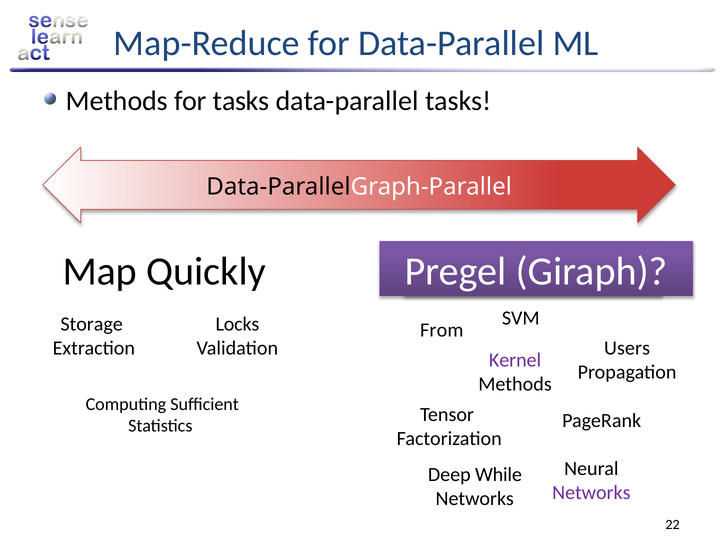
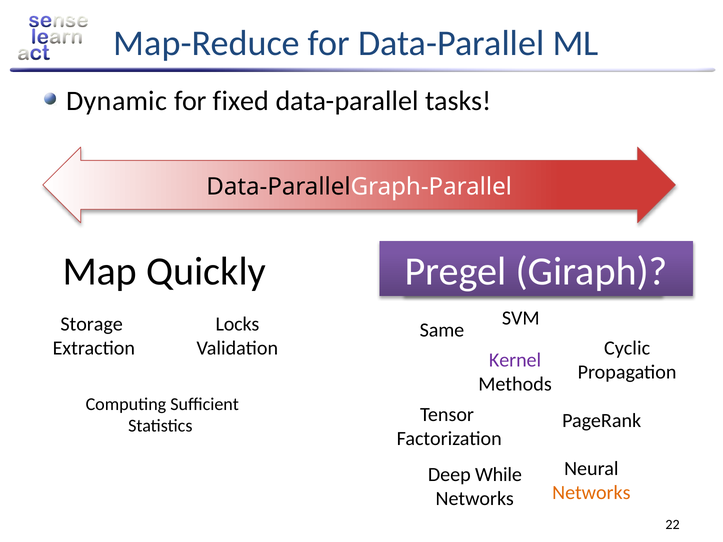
Methods: Methods -> Dynamic (117, 101)
for tasks: tasks -> fixed (241, 101)
From: From -> Same (442, 330)
Users: Users -> Cyclic (627, 348)
Networks colour: purple -> orange (591, 493)
